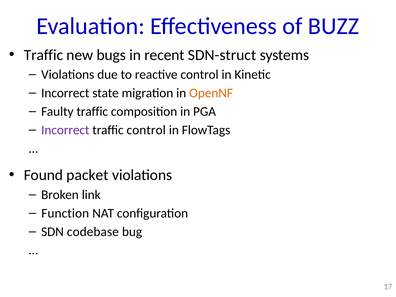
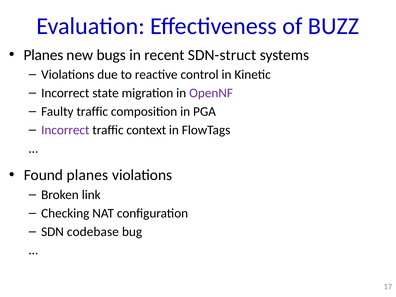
Traffic: Traffic -> Planes (44, 55)
OpenNF colour: orange -> purple (211, 93)
traffic control: control -> context (146, 130)
Found packet: packet -> planes (87, 175)
Function: Function -> Checking (65, 213)
